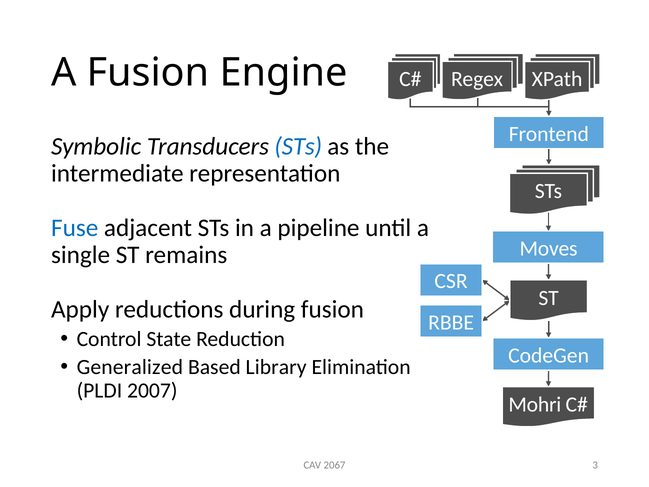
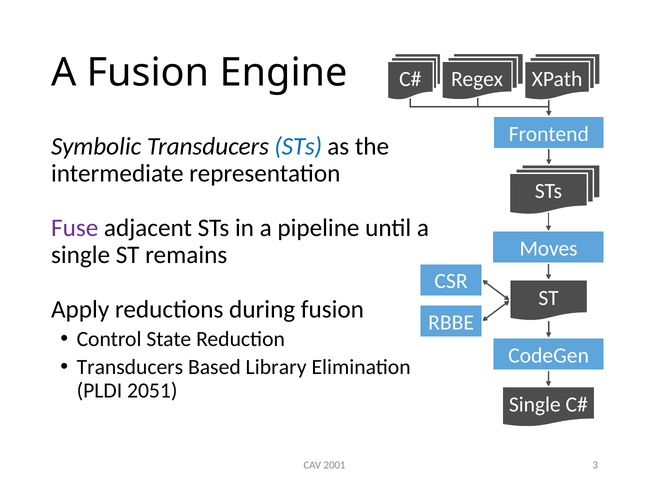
Fuse colour: blue -> purple (75, 228)
Generalized: Generalized -> Transducers (130, 367)
2007: 2007 -> 2051 (152, 390)
Mohri: Mohri -> Single (535, 404)
2067: 2067 -> 2001 (335, 465)
